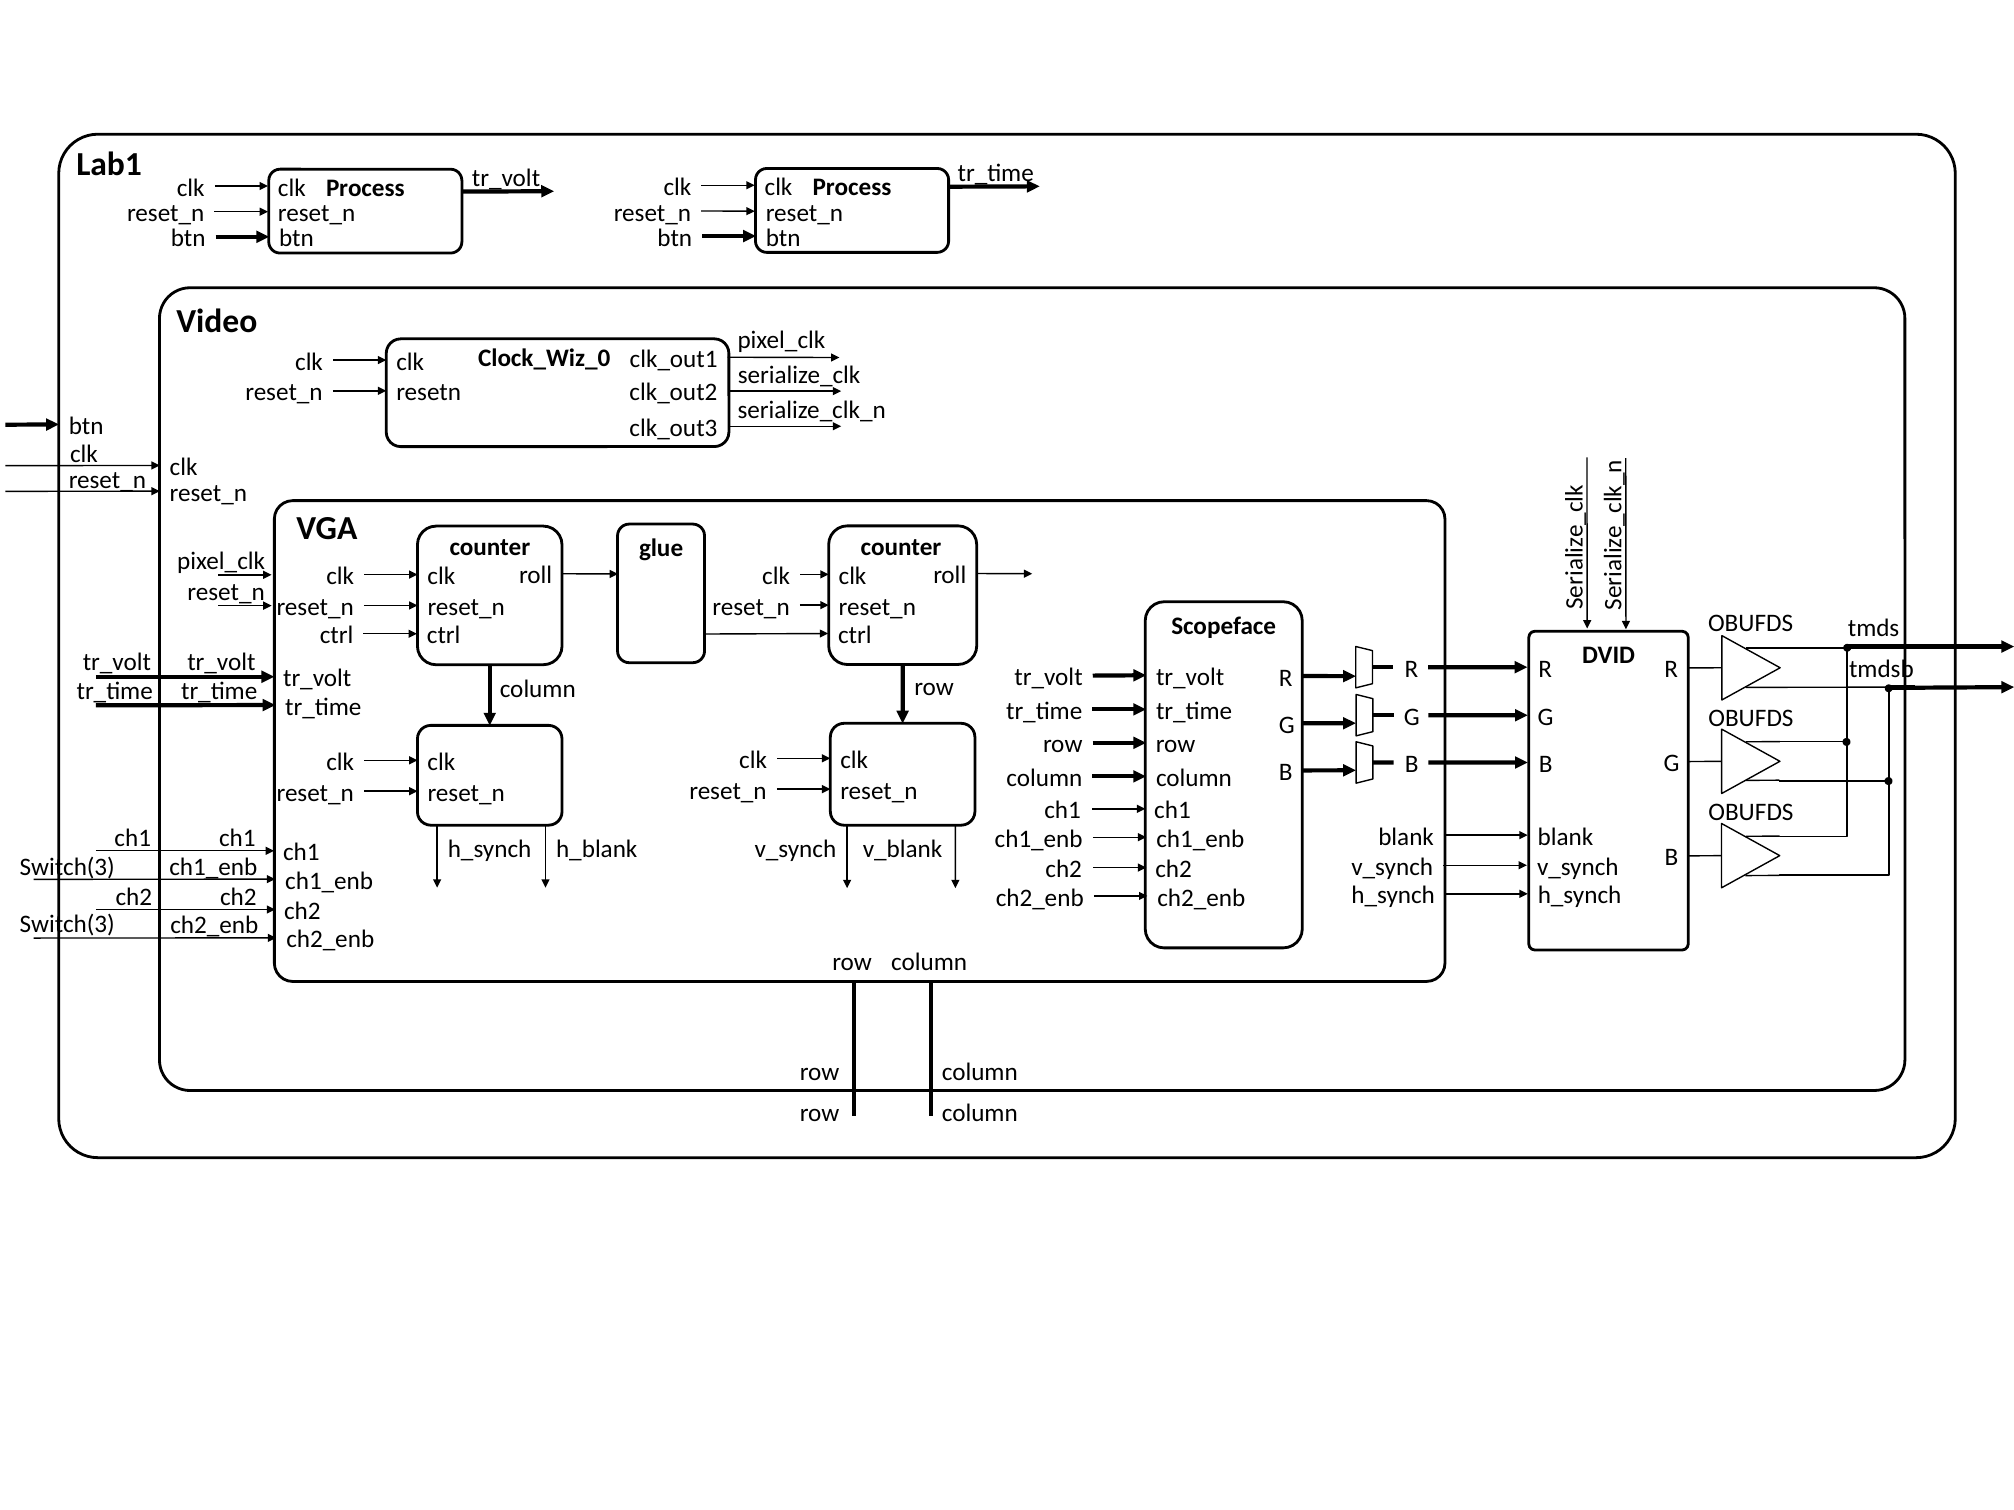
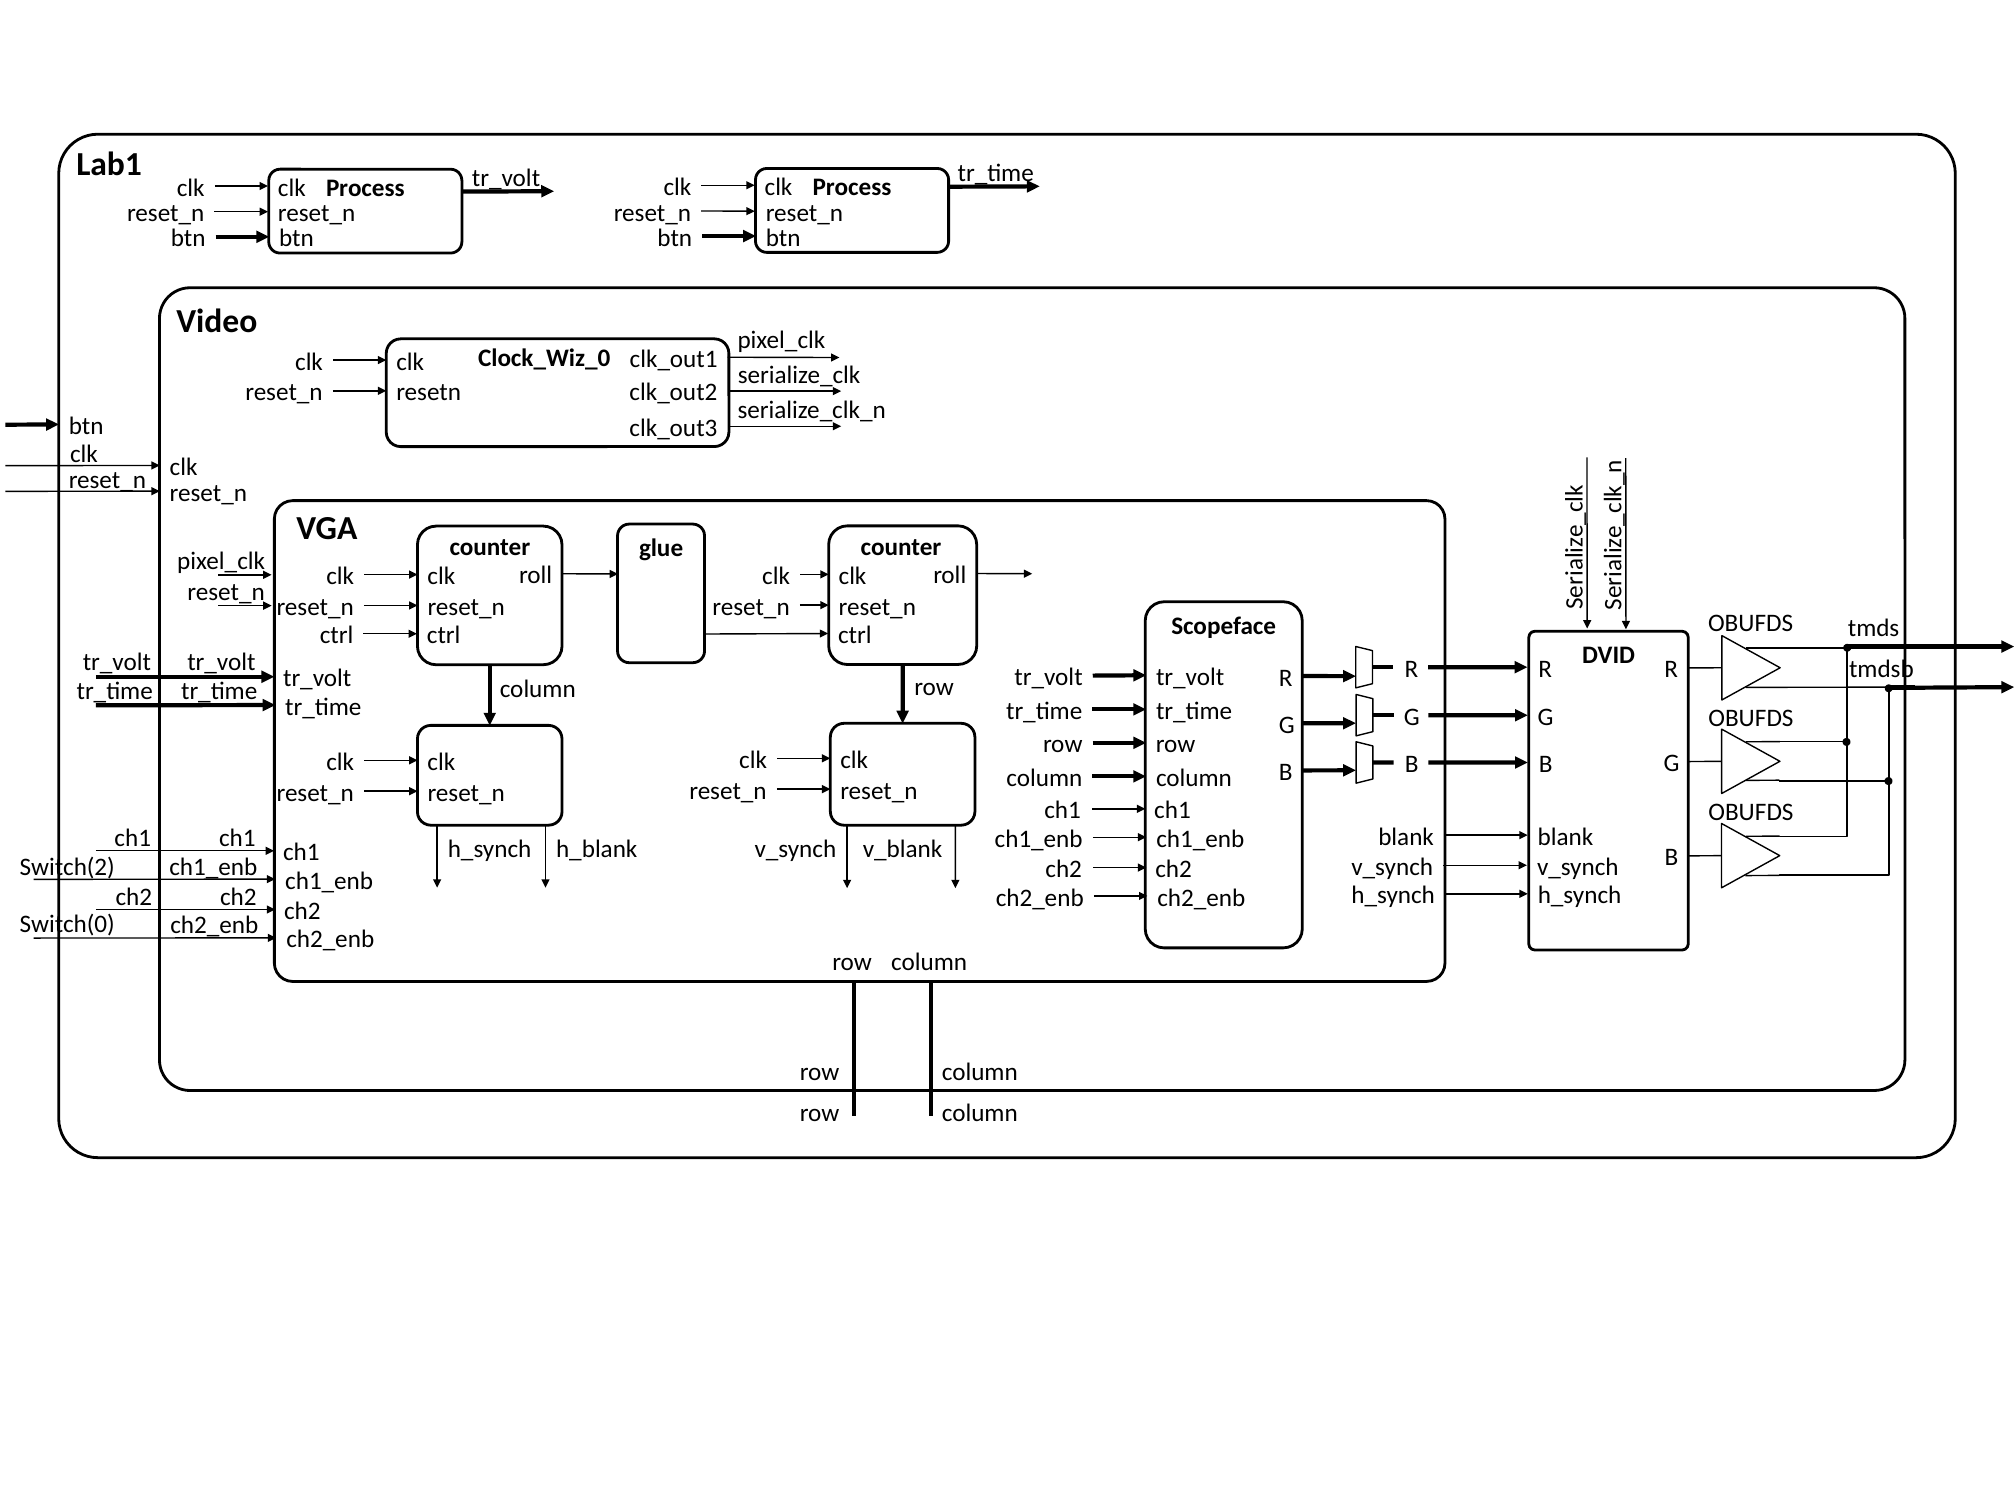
Switch(3: Switch(3 -> Switch(2 (67, 867)
Switch(3: Switch(3 -> Switch(0 (67, 924)
